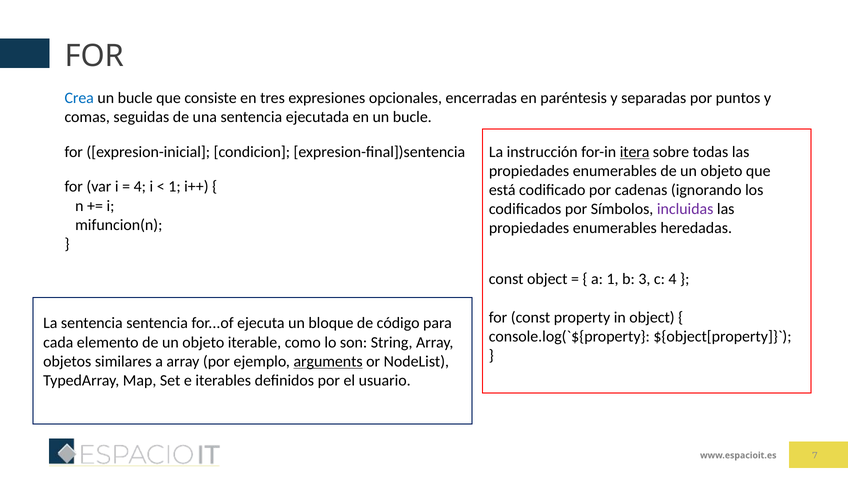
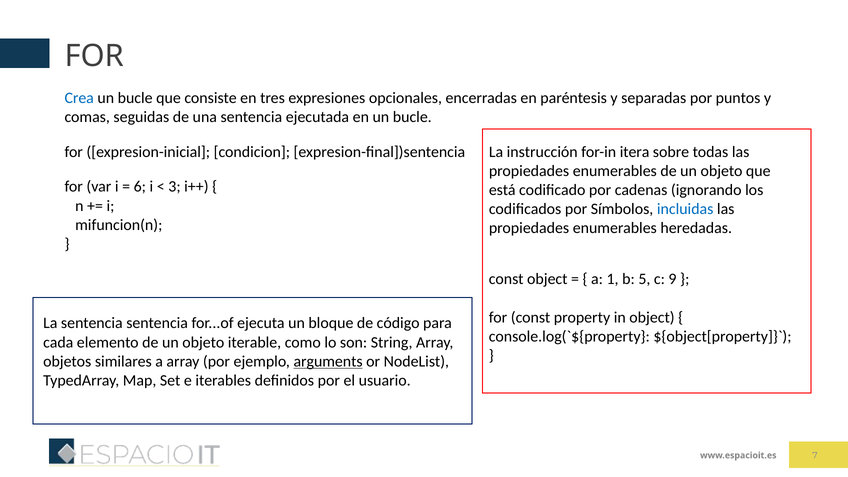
itera underline: present -> none (635, 152)
4: 4 -> 6 (140, 187)
1: 1 -> 3 (174, 187)
incluidas colour: purple -> blue (685, 209)
3: 3 -> 5 (644, 279)
c 4: 4 -> 9 (672, 279)
